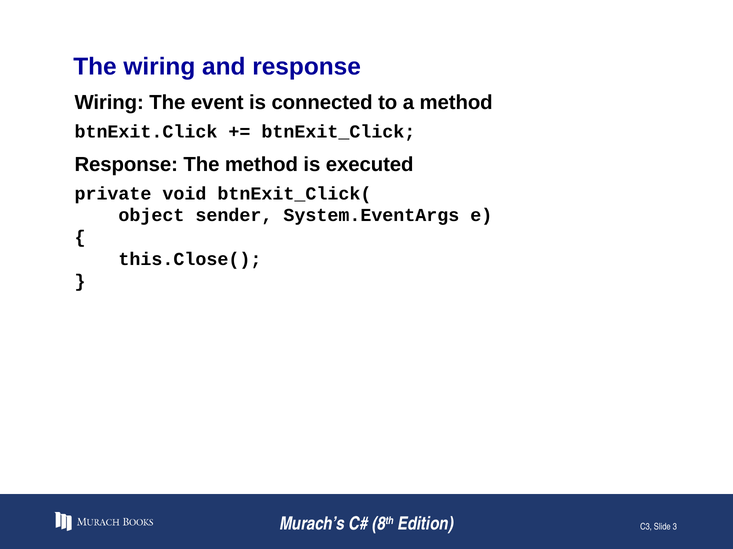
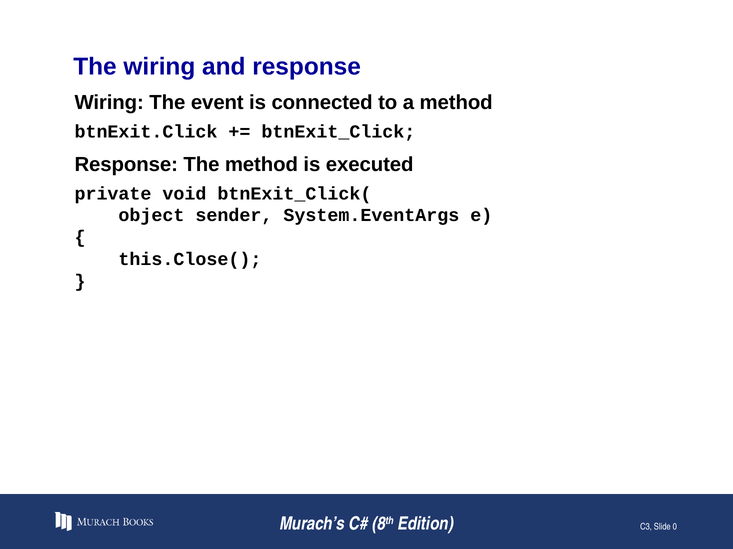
3: 3 -> 0 (675, 527)
